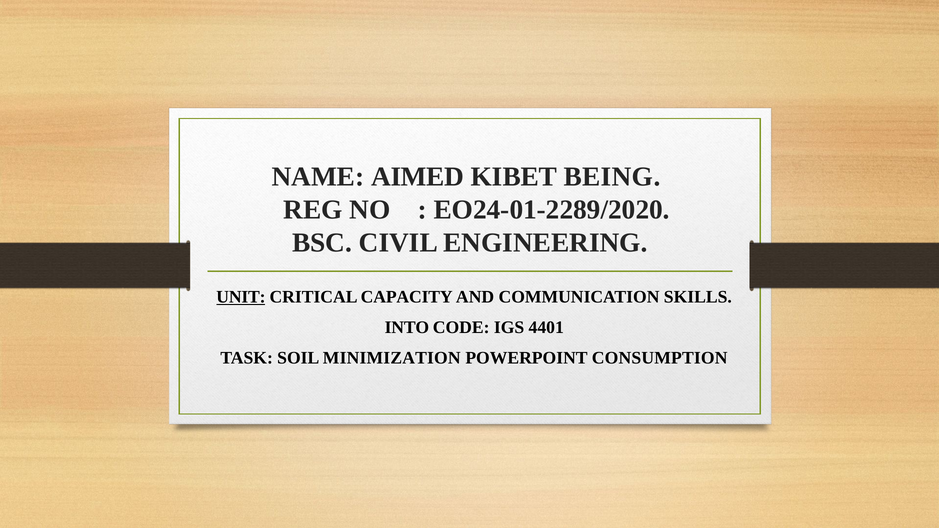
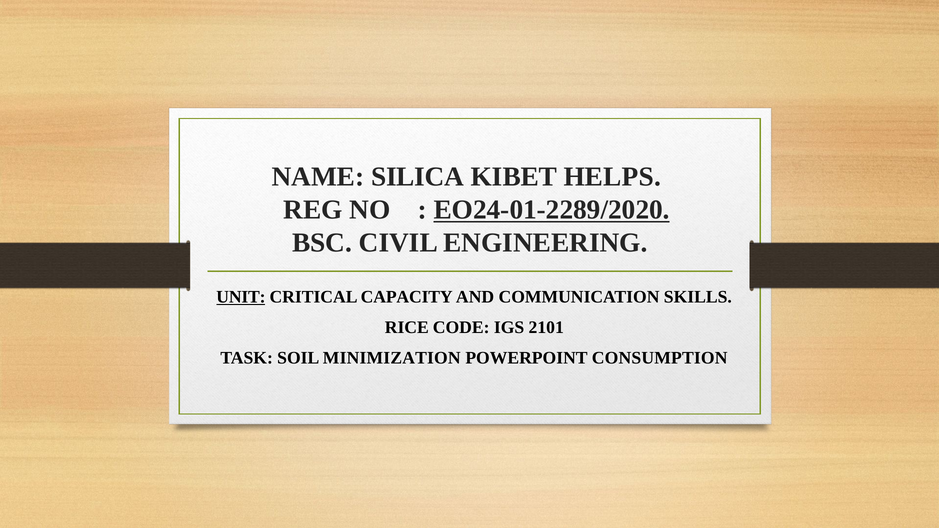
AIMED: AIMED -> SILICA (418, 177)
BEING: BEING -> HELPS (612, 177)
EO24-01-2289/2020 underline: none -> present (552, 210)
INTO: INTO -> RICE (407, 328)
4401: 4401 -> 2101 (546, 328)
